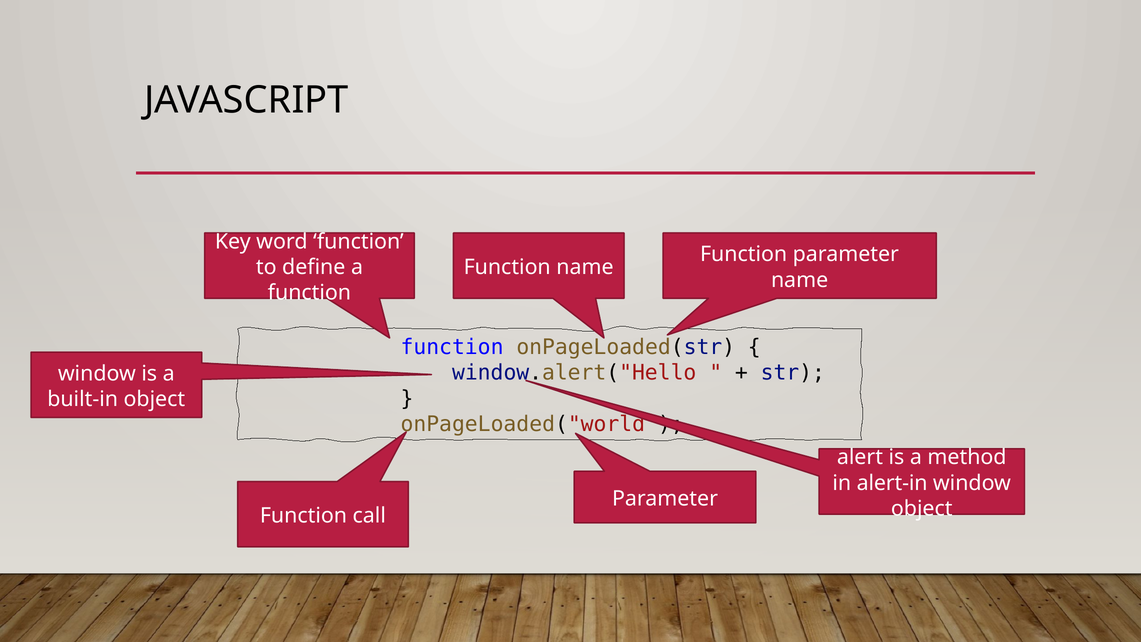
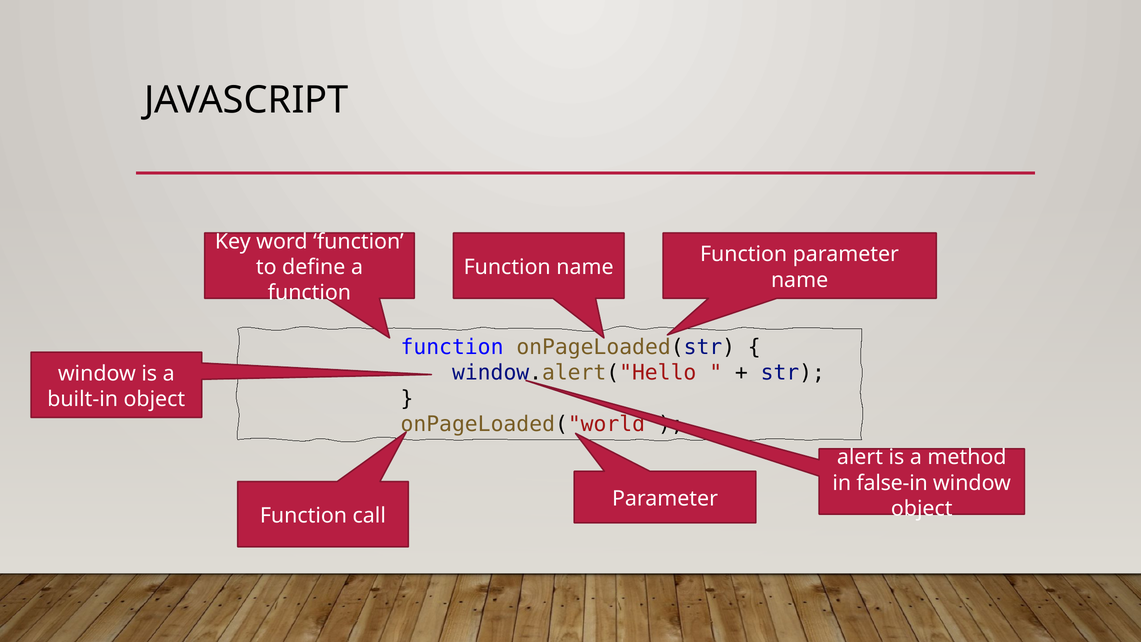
alert-in: alert-in -> false-in (892, 483)
